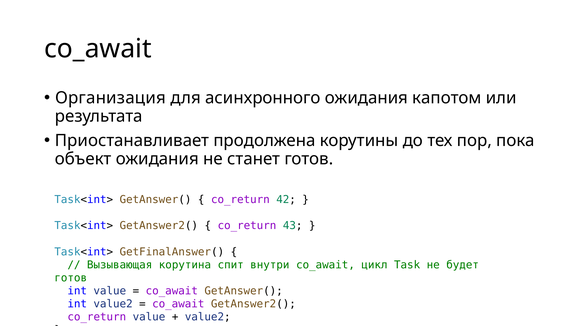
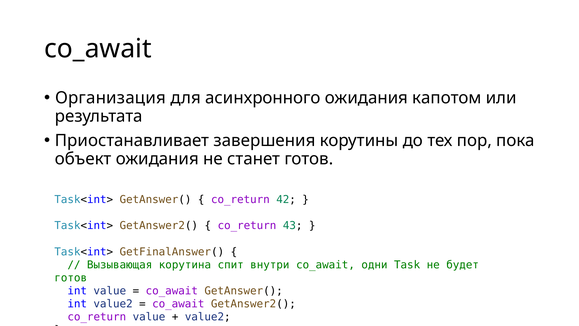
продолжена: продолжена -> завершения (264, 140)
цикл: цикл -> одни (374, 265)
